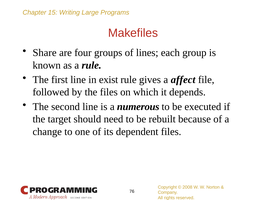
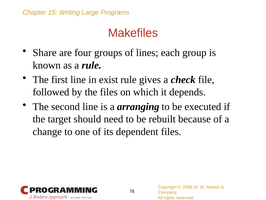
affect: affect -> check (183, 80)
numerous: numerous -> arranging (138, 106)
